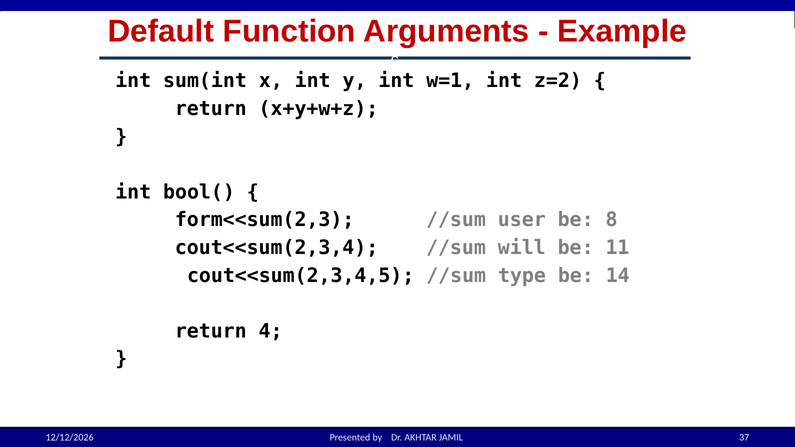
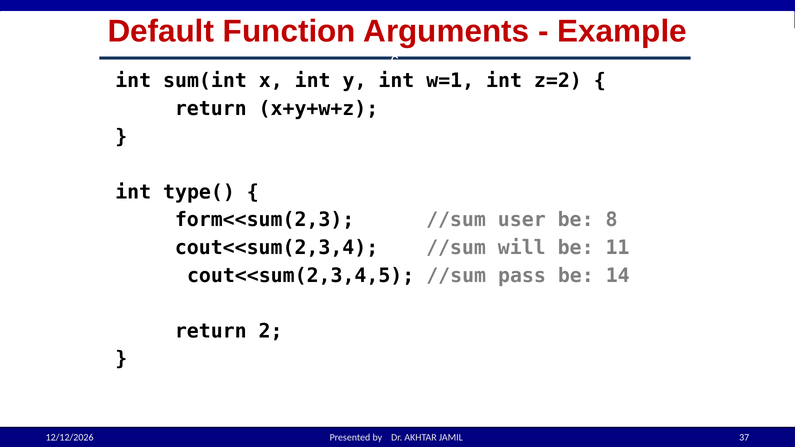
bool(: bool( -> type( (199, 192)
type: type -> pass (522, 276)
4: 4 -> 2 (271, 331)
